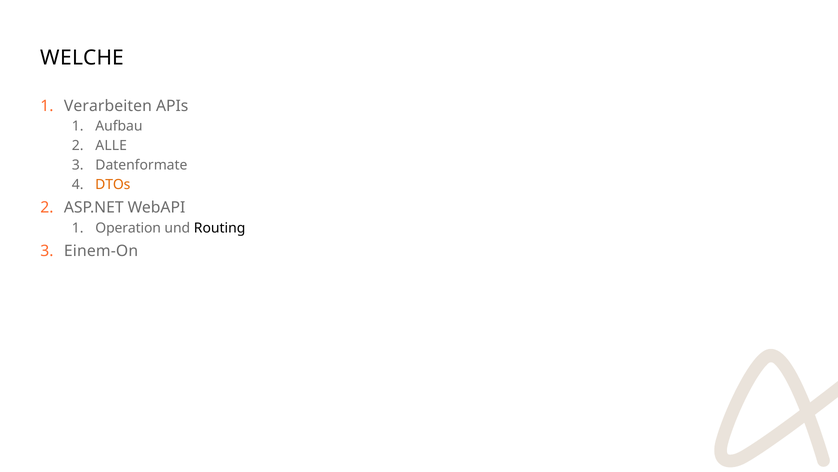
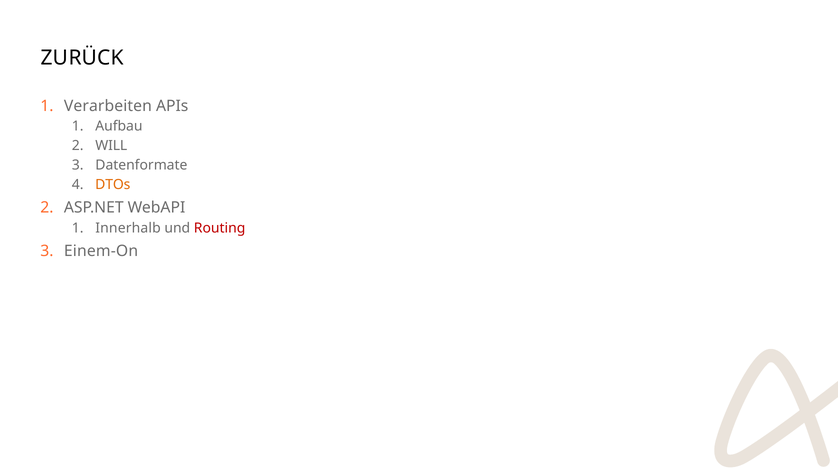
WELCHE: WELCHE -> ZURÜCK (82, 58)
ALLE: ALLE -> WILL (111, 146)
Operation: Operation -> Innerhalb (128, 228)
Routing colour: black -> red (220, 228)
